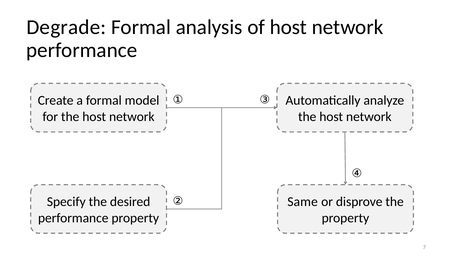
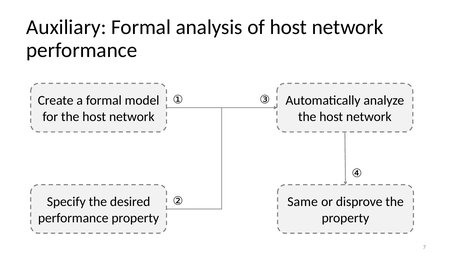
Degrade: Degrade -> Auxiliary (66, 27)
